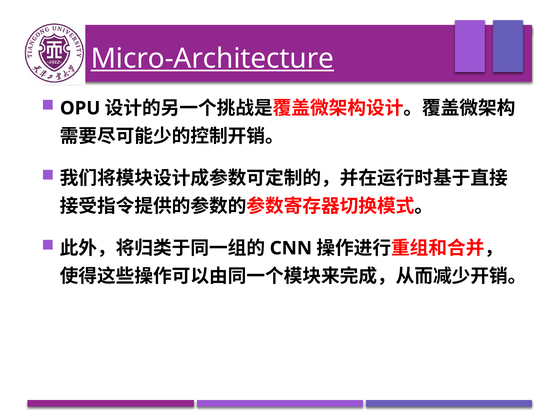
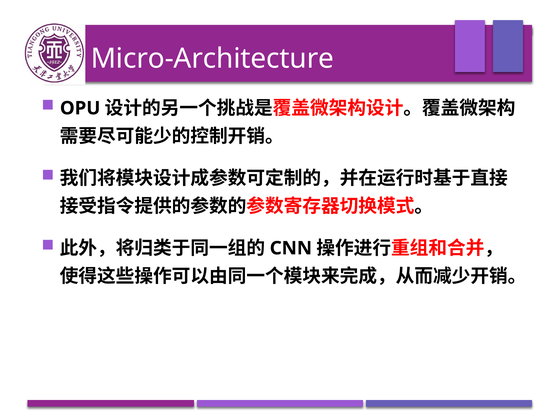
Micro-Architecture underline: present -> none (212, 59)
